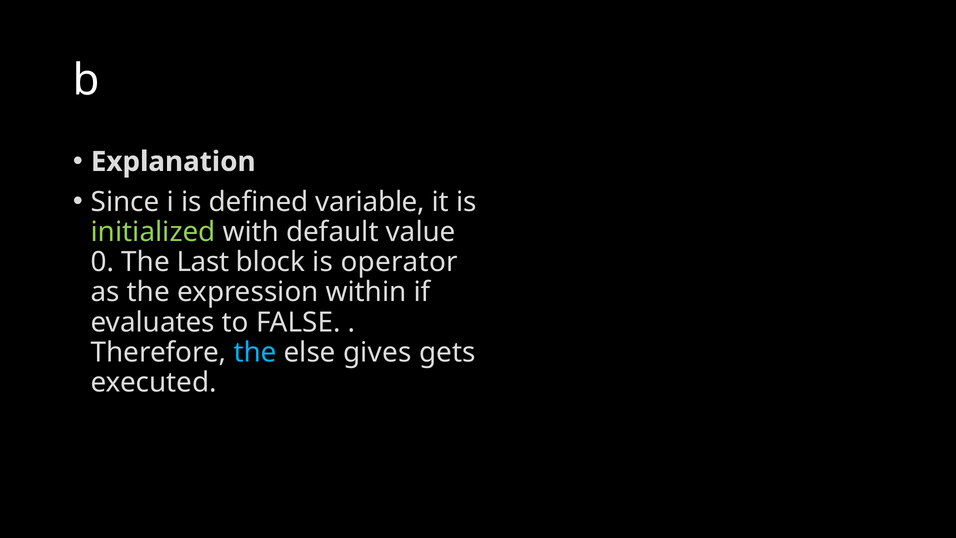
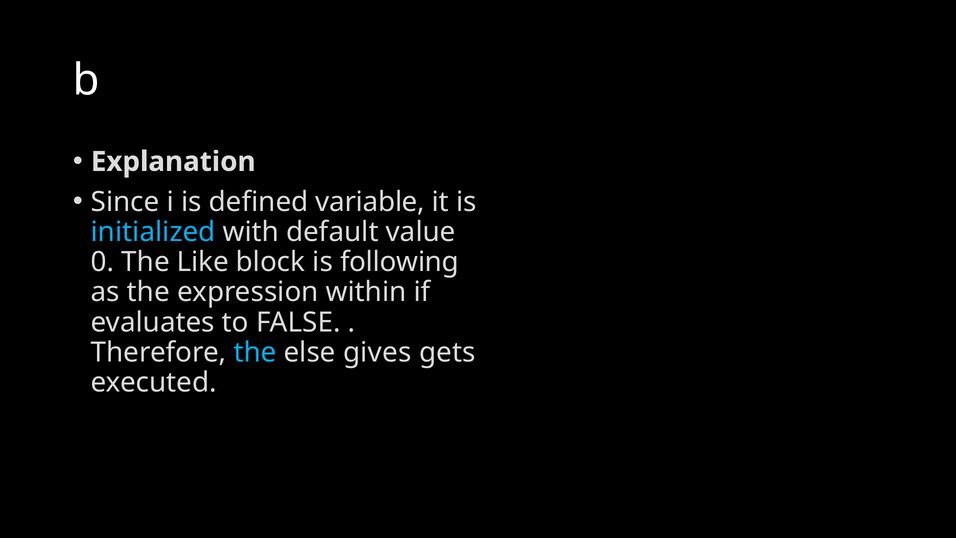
initialized colour: light green -> light blue (153, 232)
Last: Last -> Like (203, 262)
operator: operator -> following (400, 262)
